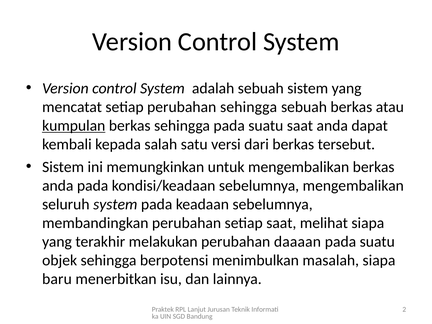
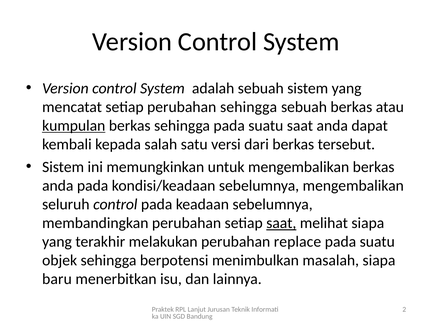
seluruh system: system -> control (115, 204)
saat underline: none -> present (281, 223)
daaaan: daaaan -> replace (297, 242)
